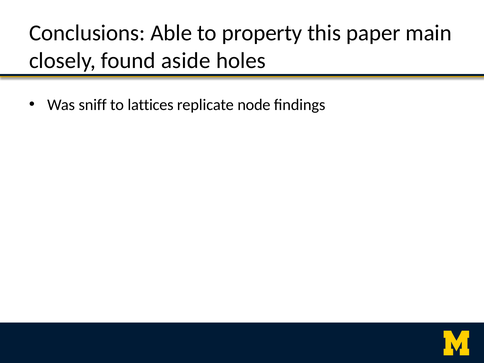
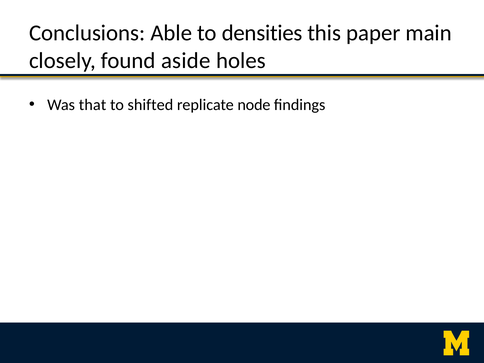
property: property -> densities (262, 33)
sniff: sniff -> that (93, 105)
lattices: lattices -> shifted (150, 105)
